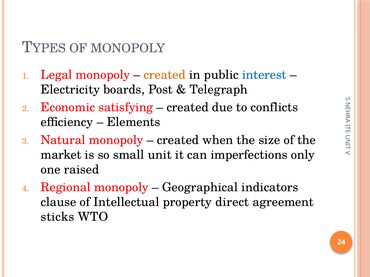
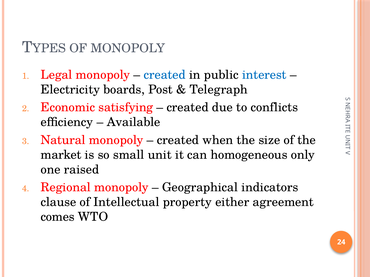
created colour: orange -> blue (165, 75)
Elements: Elements -> Available (134, 122)
imperfections: imperfections -> homogeneous (249, 155)
direct: direct -> either (232, 203)
sticks: sticks -> comes (58, 217)
